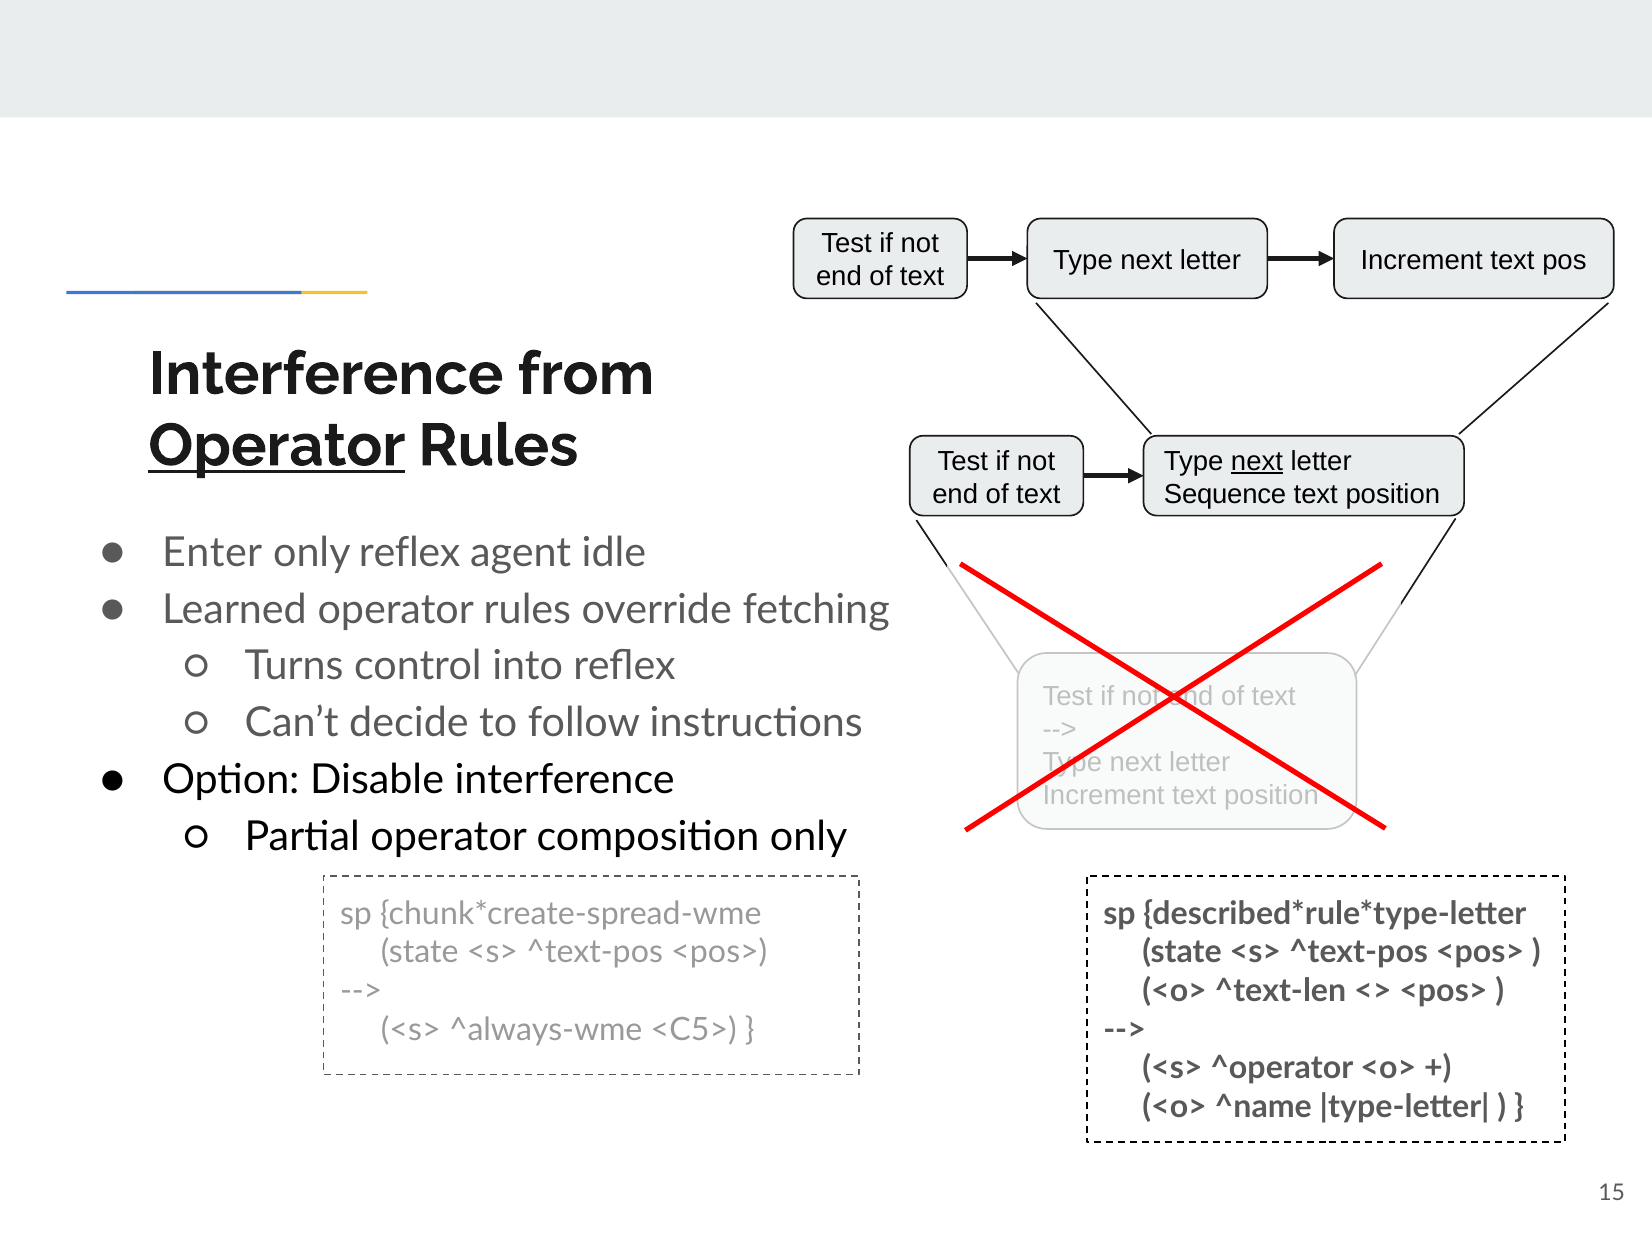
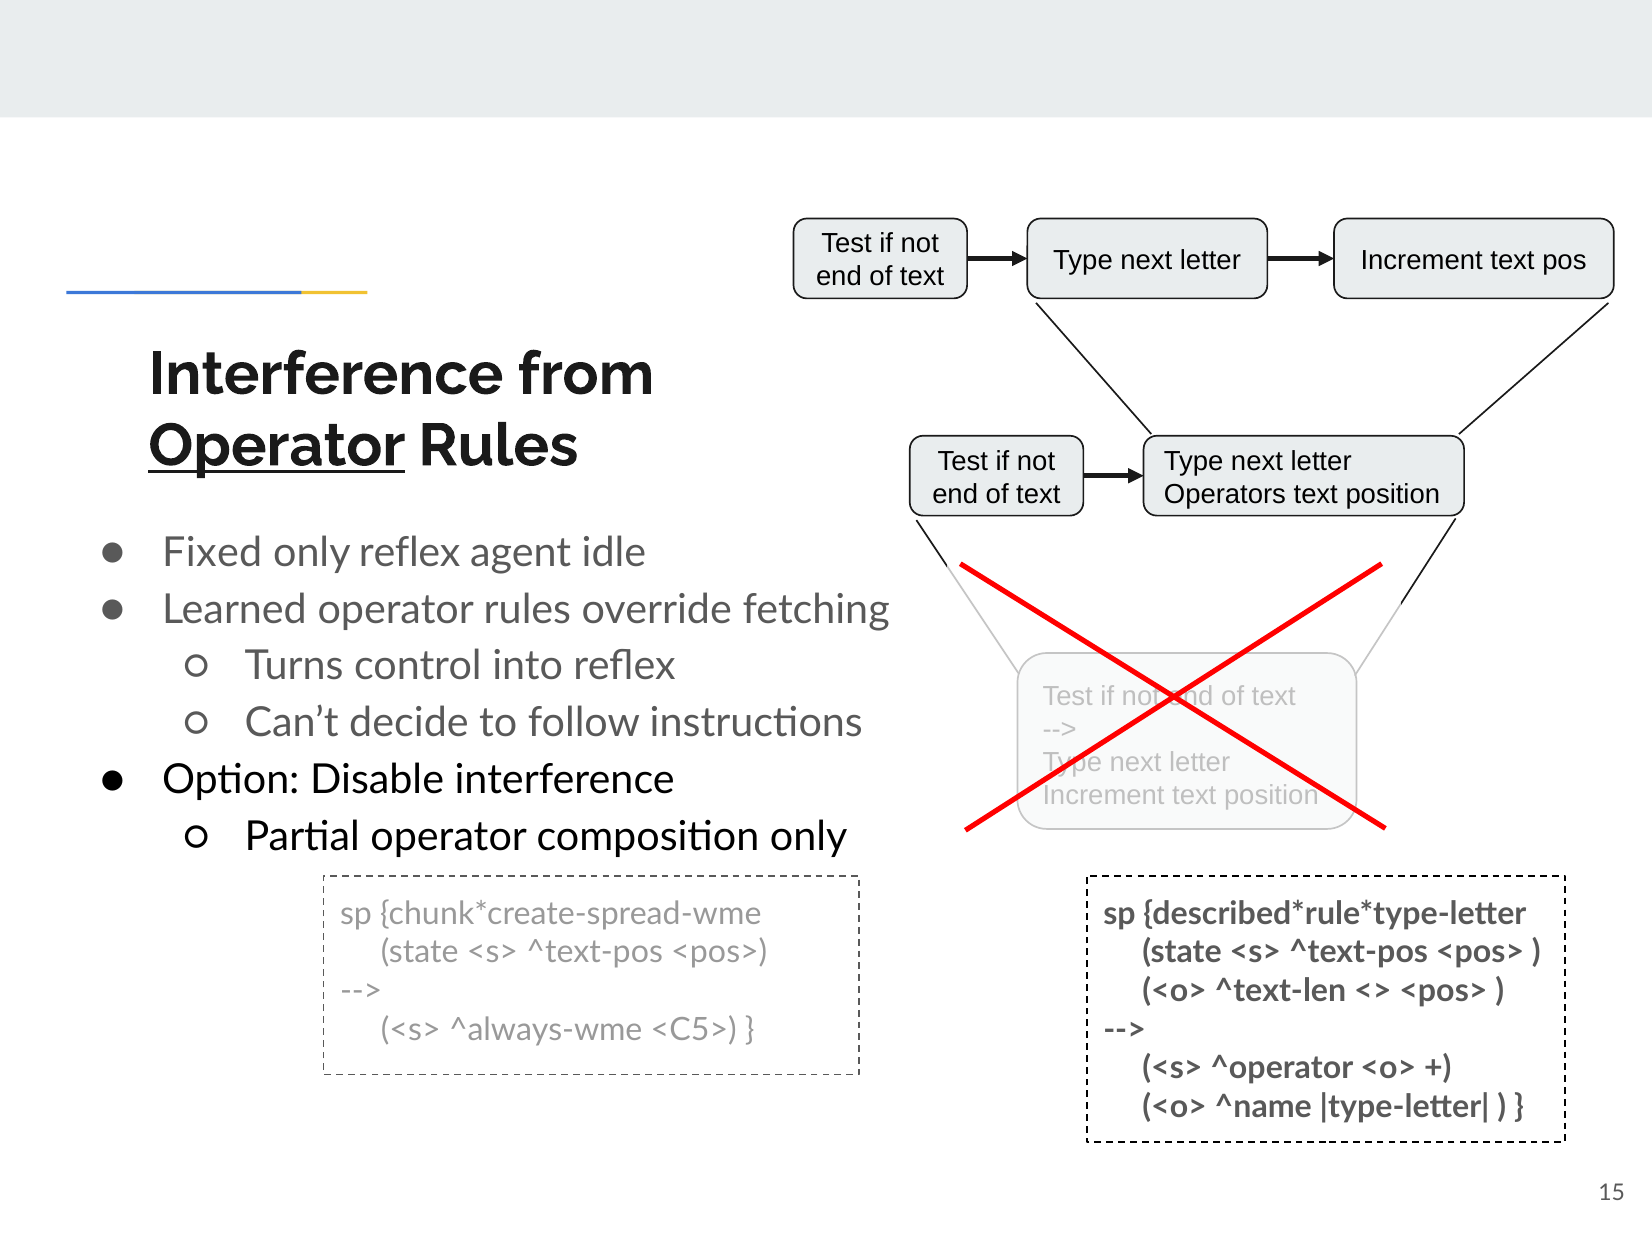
next underline: present -> none (1257, 461)
Sequence: Sequence -> Operators (1225, 494)
Enter: Enter -> Fixed (212, 552)
